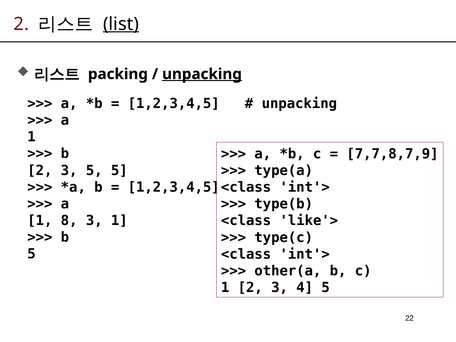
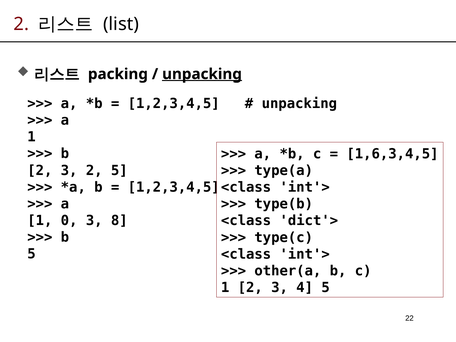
list underline: present -> none (121, 24)
7,7,8,7,9: 7,7,8,7,9 -> 1,6,3,4,5 (392, 154)
3 5: 5 -> 2 (94, 170)
8: 8 -> 0 (69, 221)
3 1: 1 -> 8 (119, 221)
like'>: like'> -> dict'> (309, 221)
